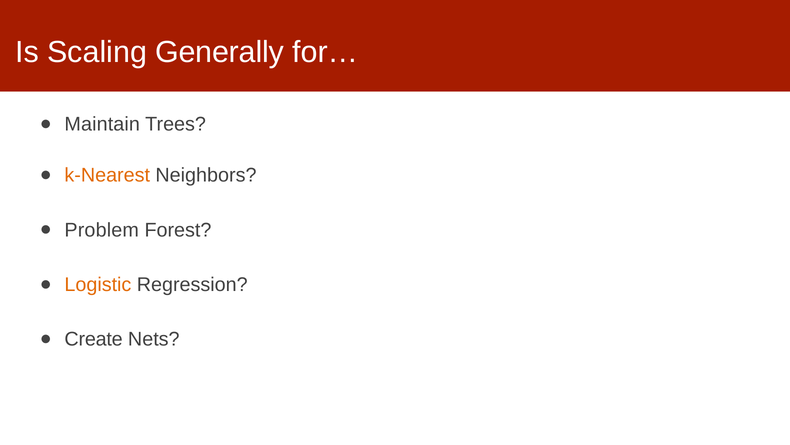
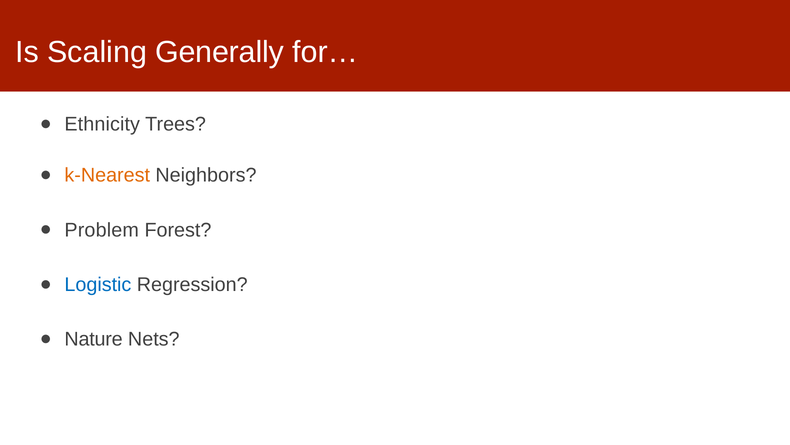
Maintain: Maintain -> Ethnicity (102, 124)
Logistic colour: orange -> blue (98, 284)
Create: Create -> Nature (94, 339)
